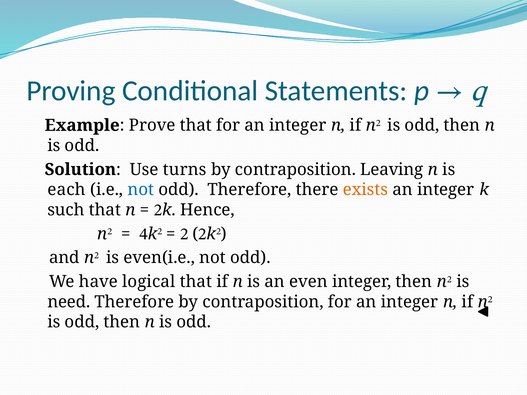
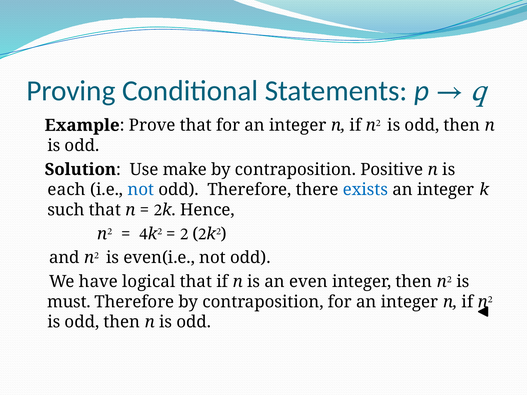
turns: turns -> make (185, 170)
Leaving: Leaving -> Positive (392, 170)
exists colour: orange -> blue (365, 190)
need: need -> must (69, 302)
